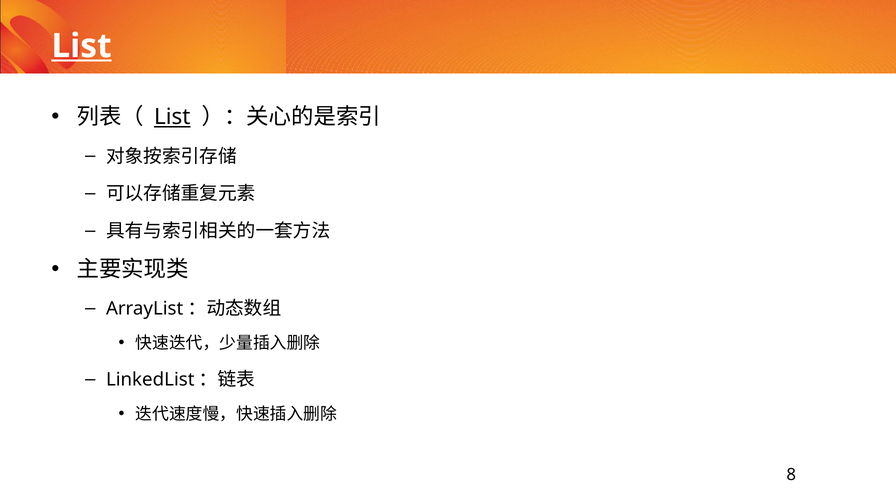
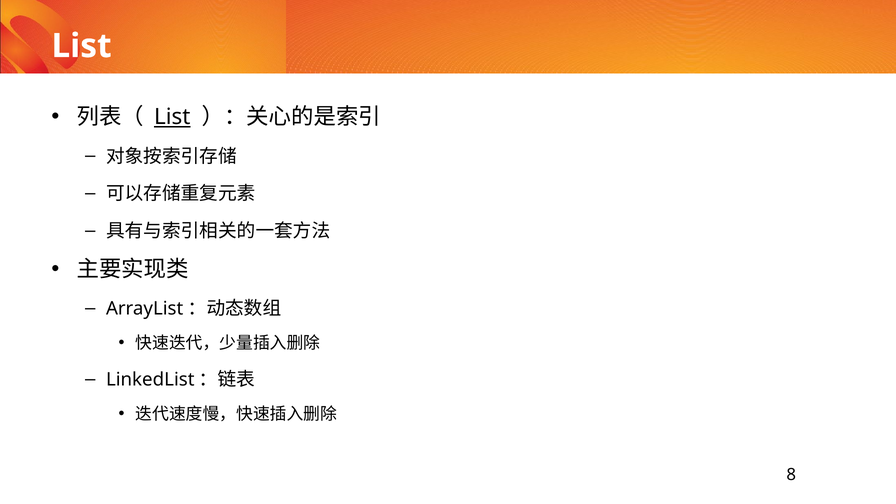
List underline: present -> none (82, 46)
